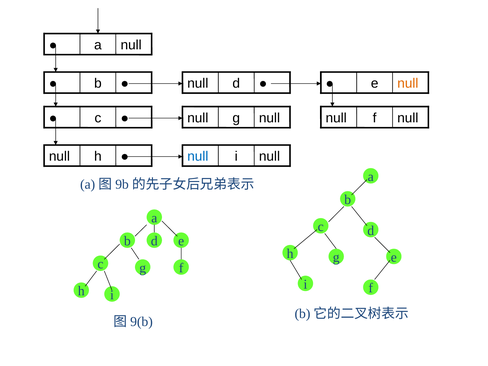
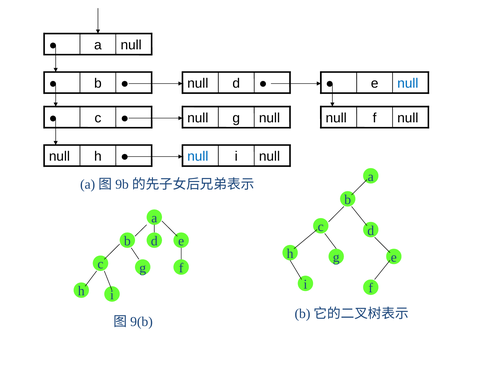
null colour: orange -> blue (408, 83)
